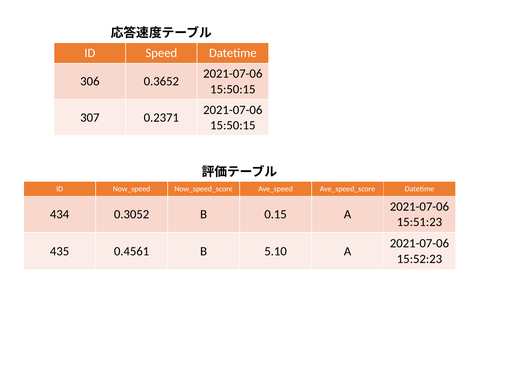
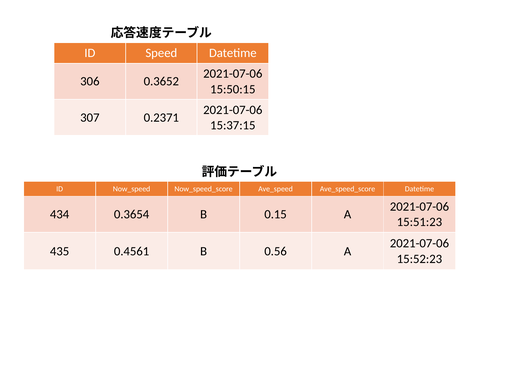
15:50:15: 15:50:15 -> 15:37:15 (233, 125)
0.3052: 0.3052 -> 0.3654 (132, 214)
5.10: 5.10 -> 0.56 (276, 251)
